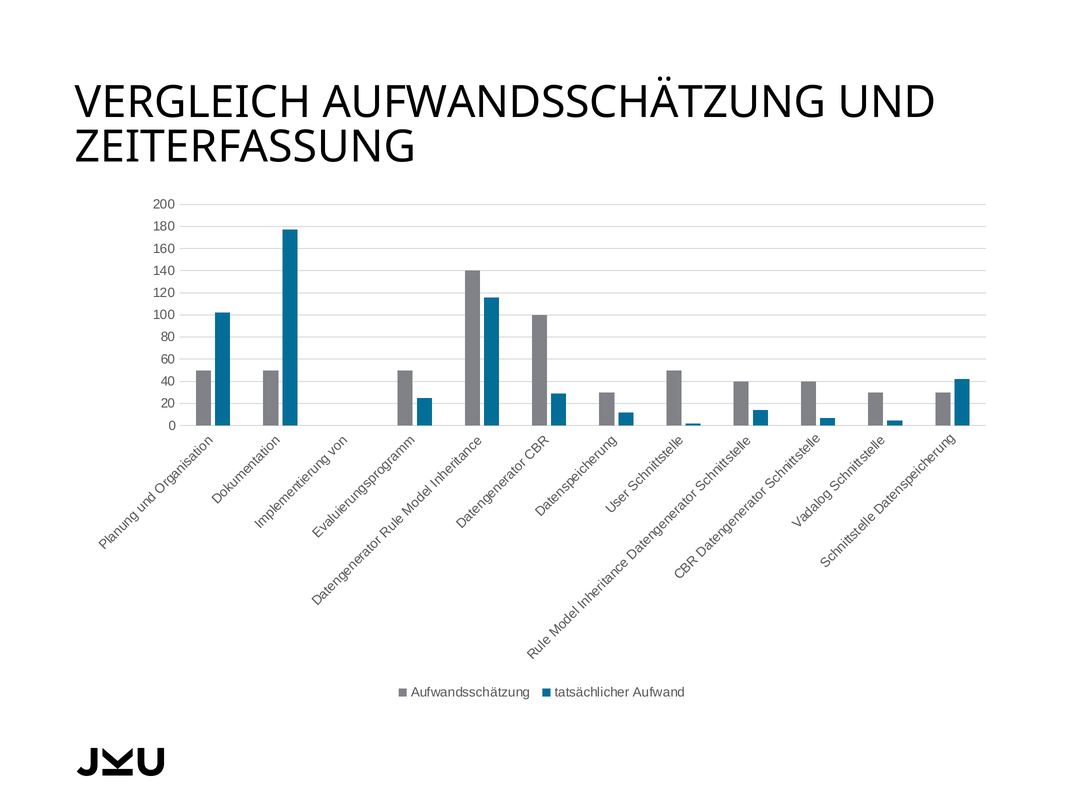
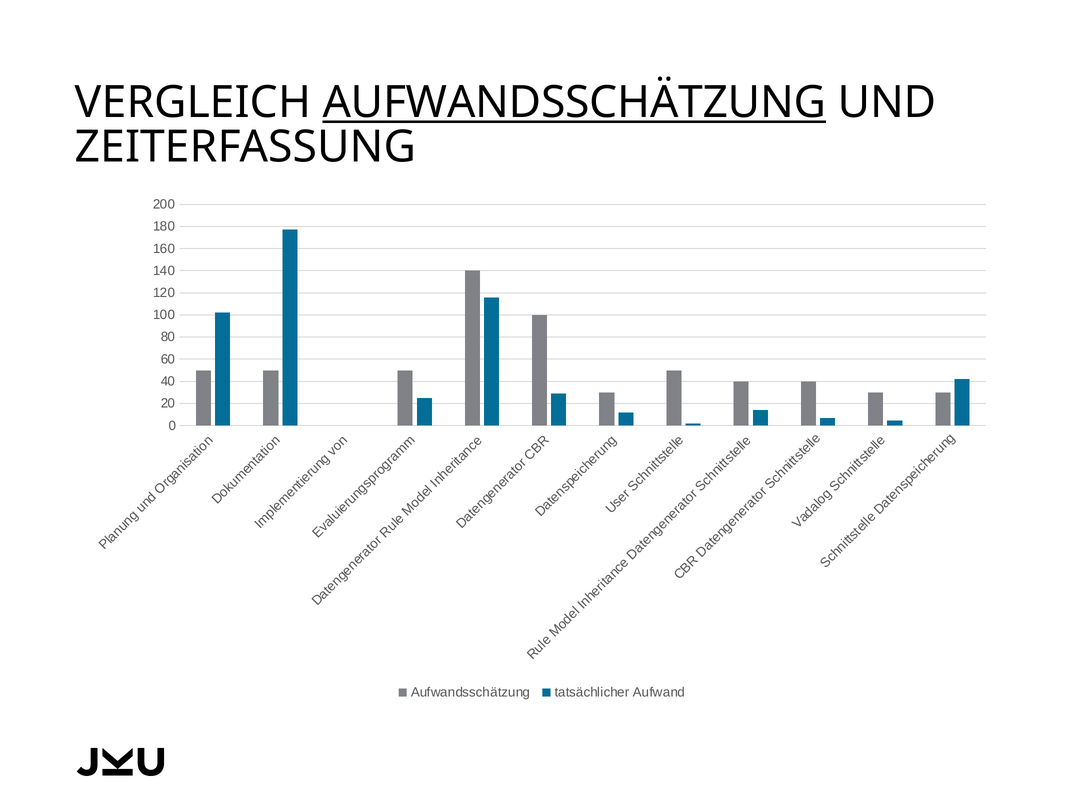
AUFWANDSSCHÄTZUNG underline: none -> present (574, 102)
